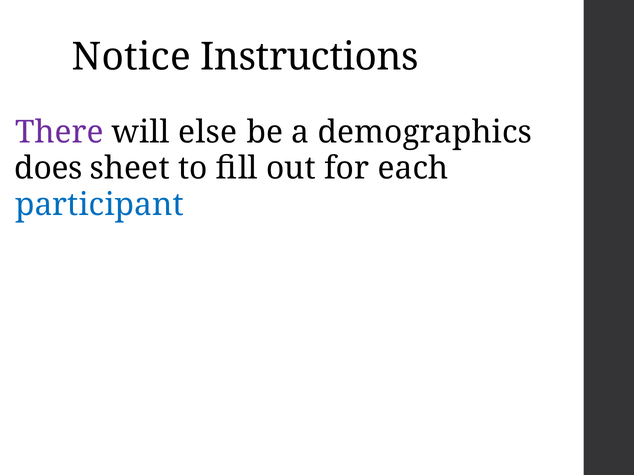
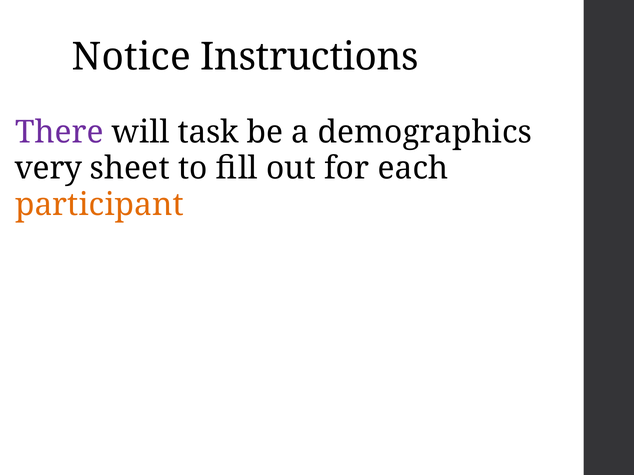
else: else -> task (208, 133)
does: does -> very (48, 169)
participant colour: blue -> orange (99, 205)
